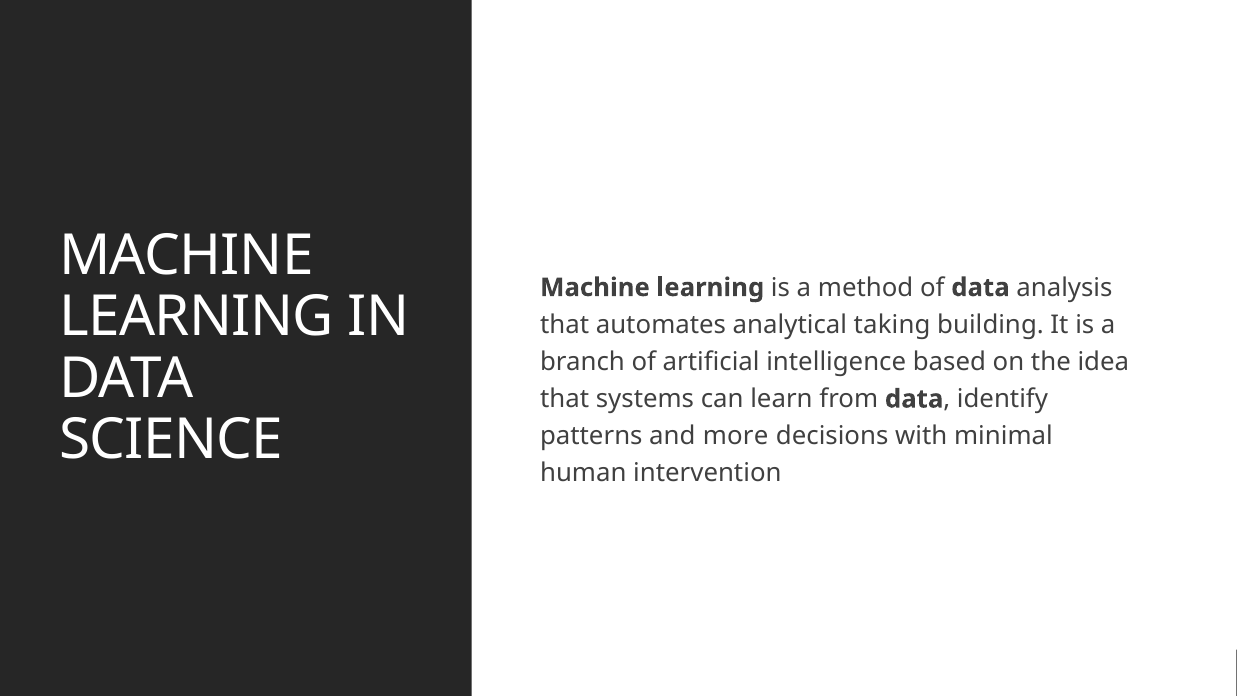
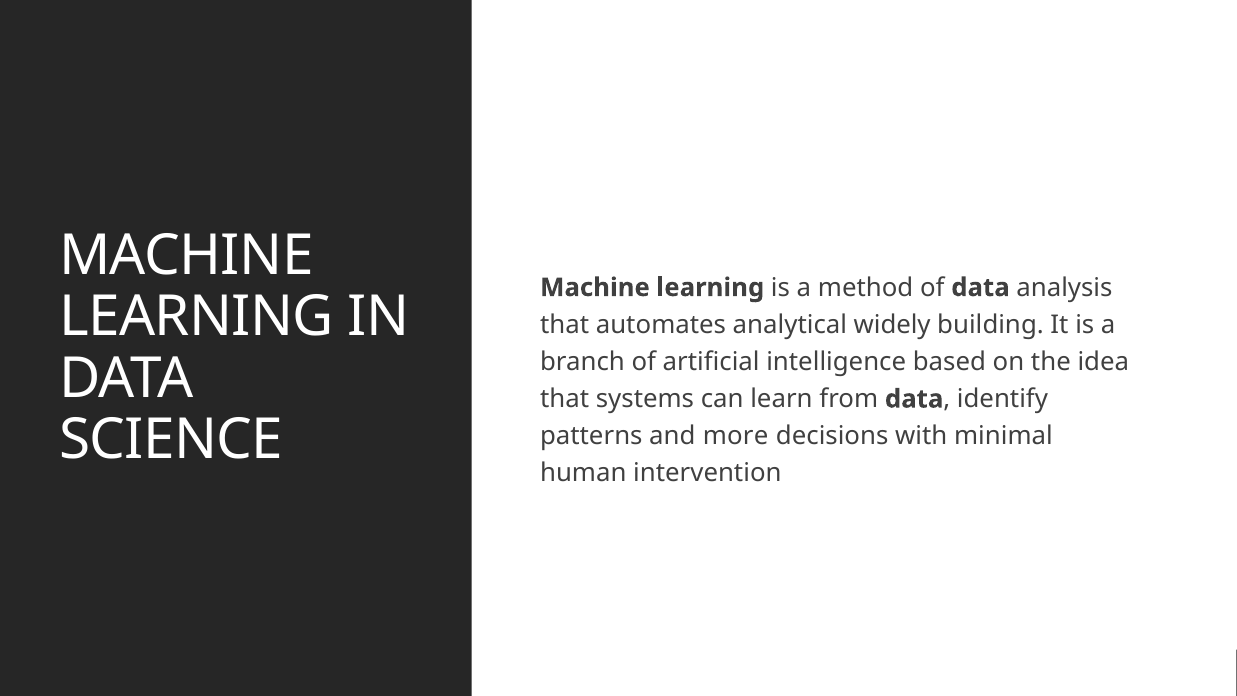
taking: taking -> widely (892, 325)
